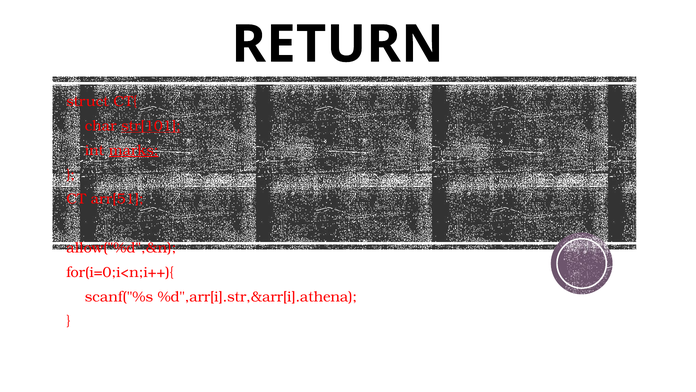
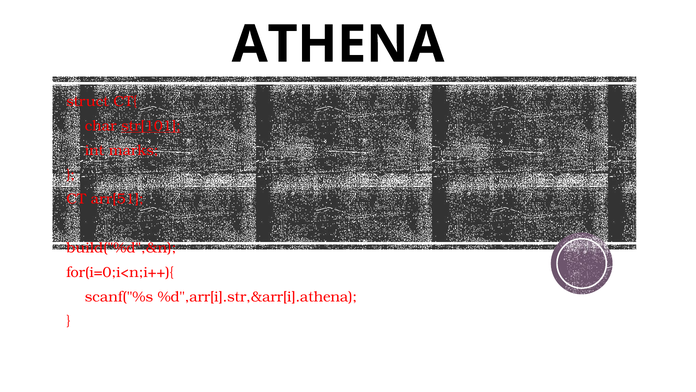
RETURN: RETURN -> ATHENA (338, 44)
marks underline: present -> none (134, 150)
allow("%d",&n: allow("%d",&n -> build("%d",&n (121, 248)
